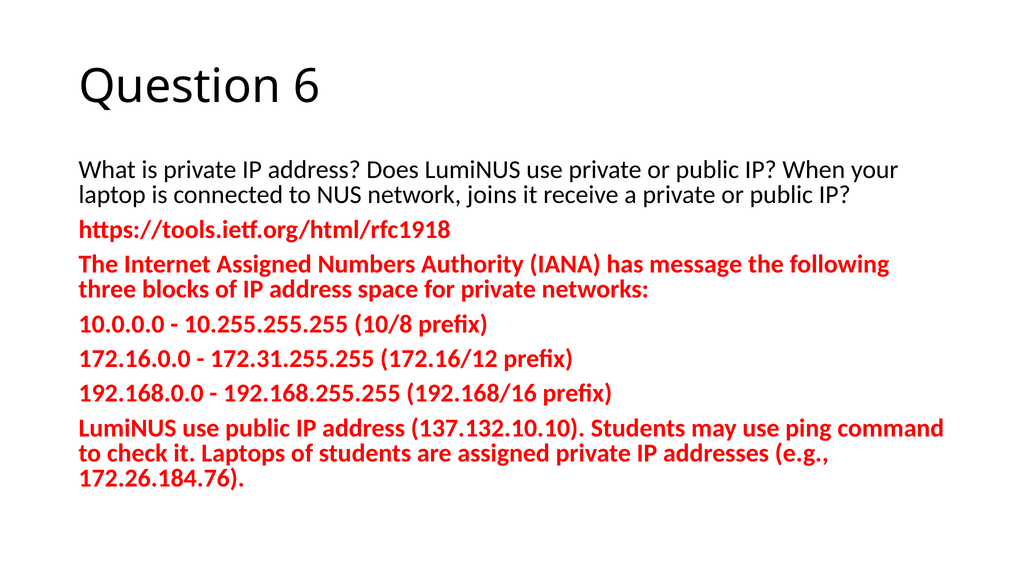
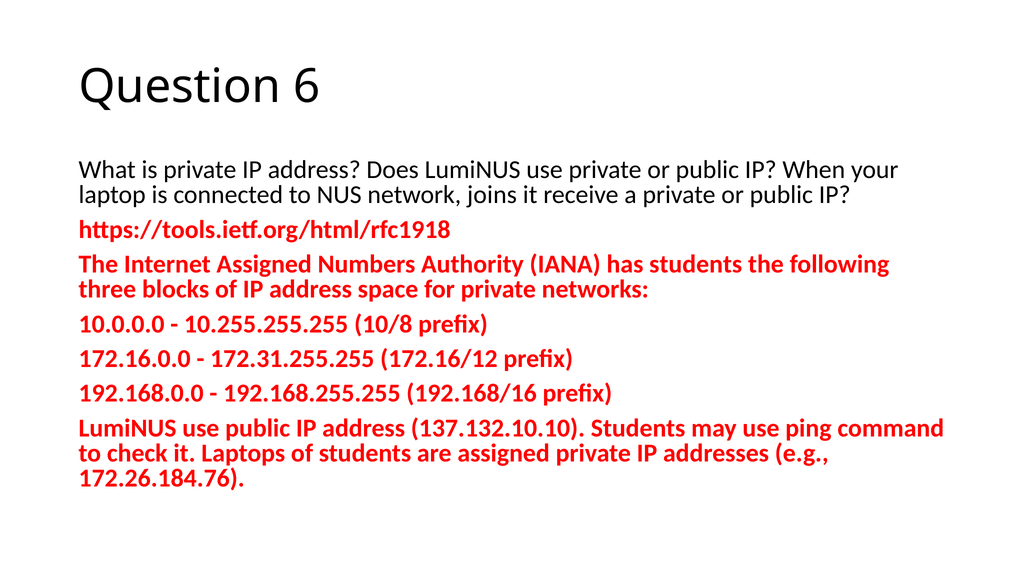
has message: message -> students (696, 264)
